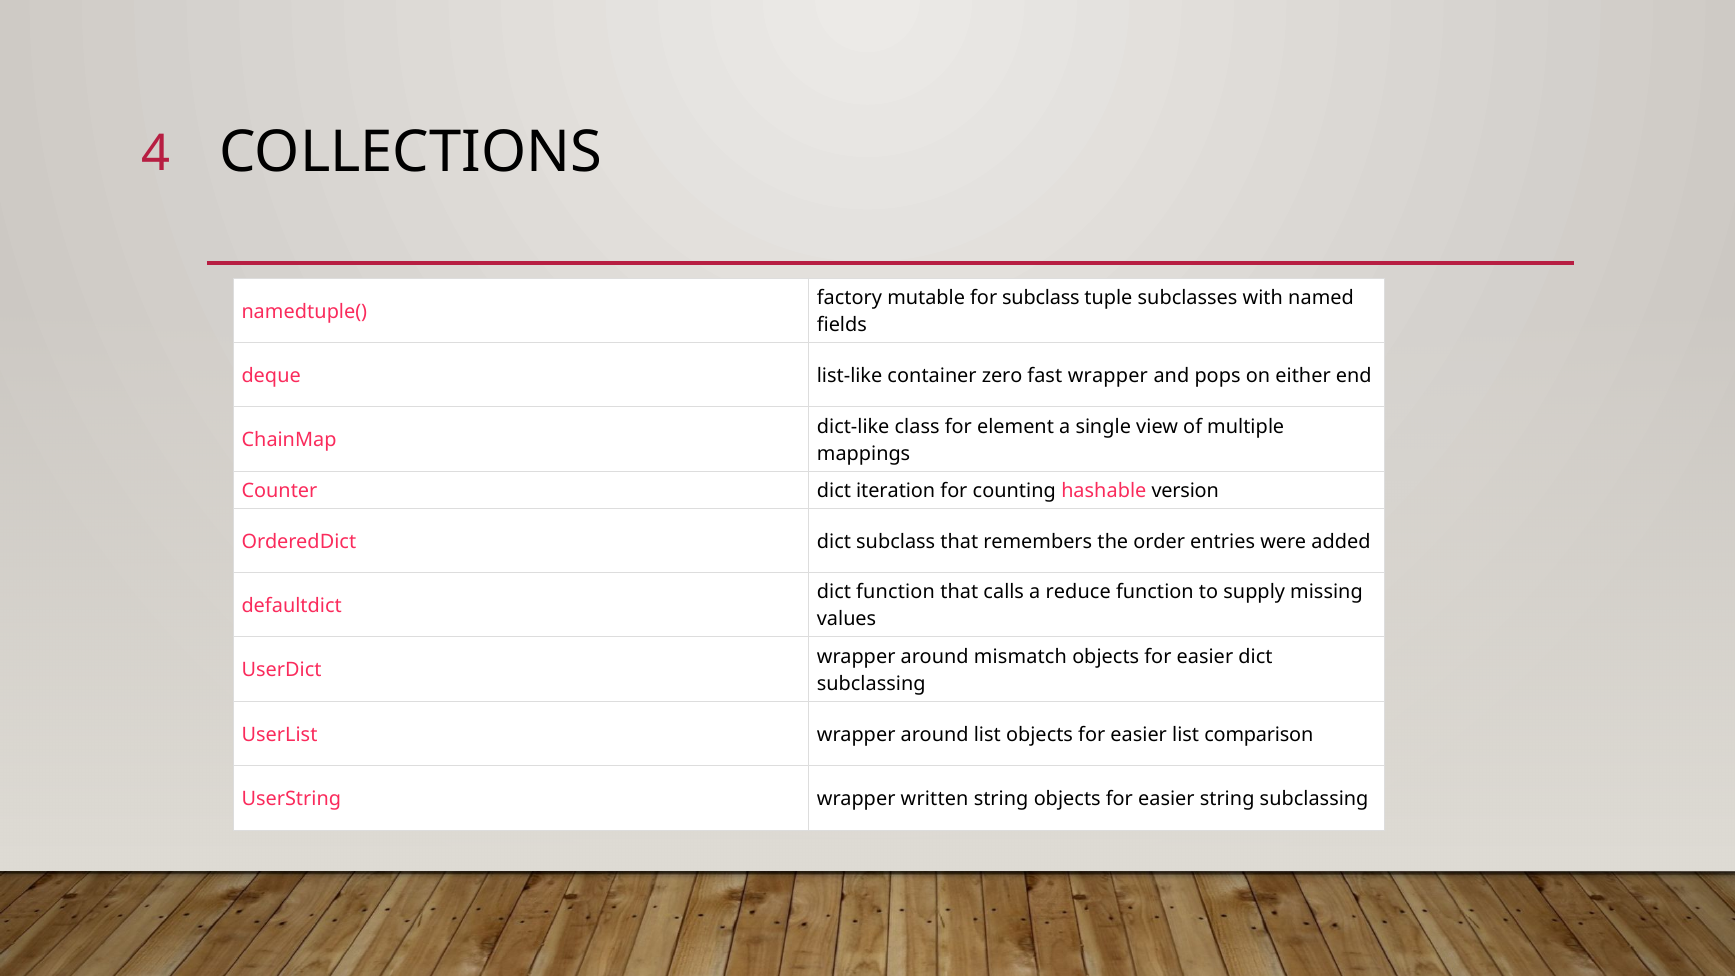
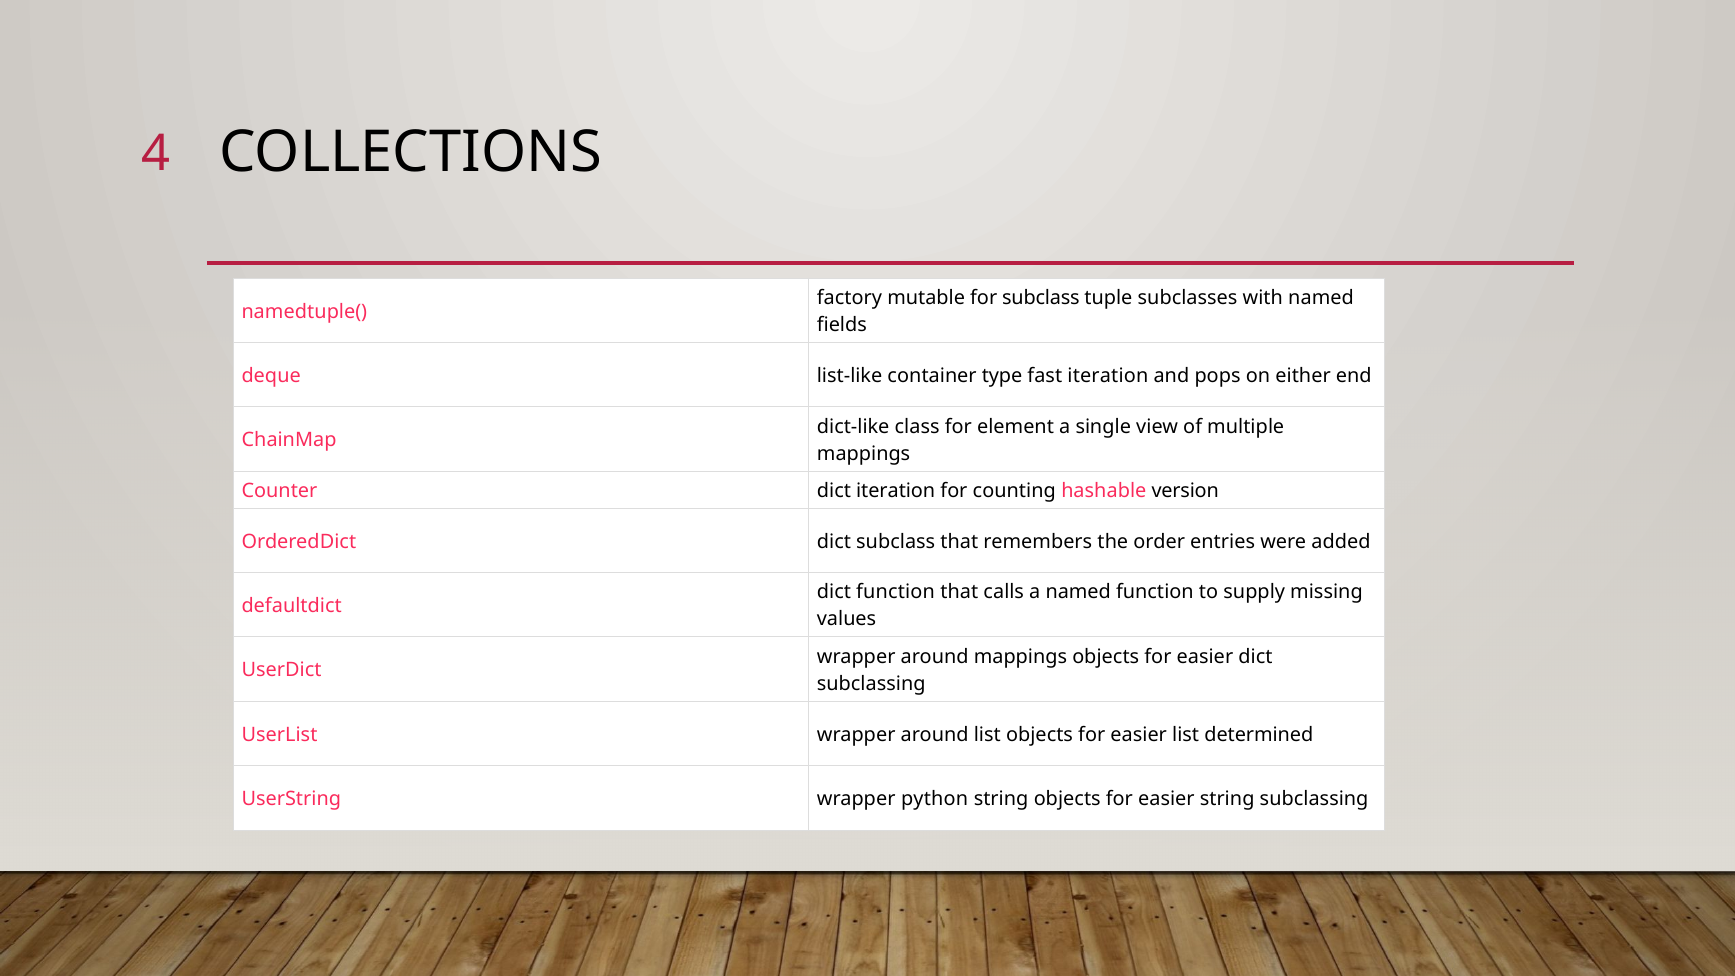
zero: zero -> type (1002, 376)
fast wrapper: wrapper -> iteration (1108, 376)
a reduce: reduce -> named (1078, 592)
around mismatch: mismatch -> mappings (1020, 657)
comparison: comparison -> determined (1259, 735)
written: written -> python (935, 799)
